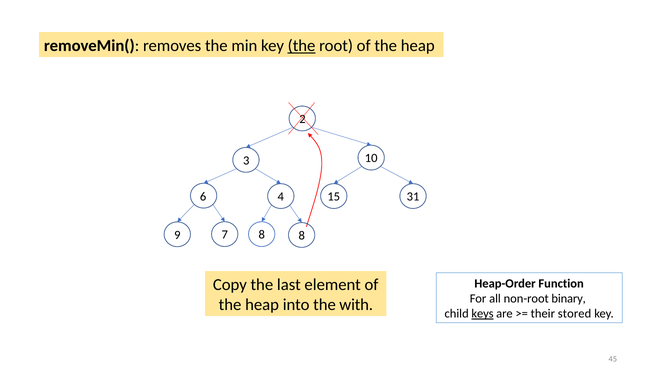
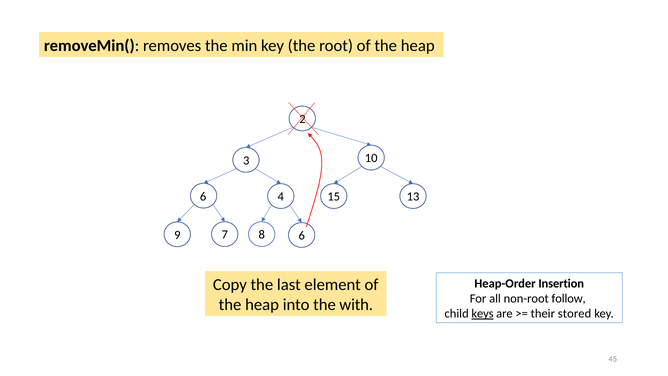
the underline: present -> none (302, 46)
31: 31 -> 13 (413, 197)
8 8: 8 -> 6 (302, 236)
Function: Function -> Insertion (561, 283)
binary: binary -> follow (569, 298)
